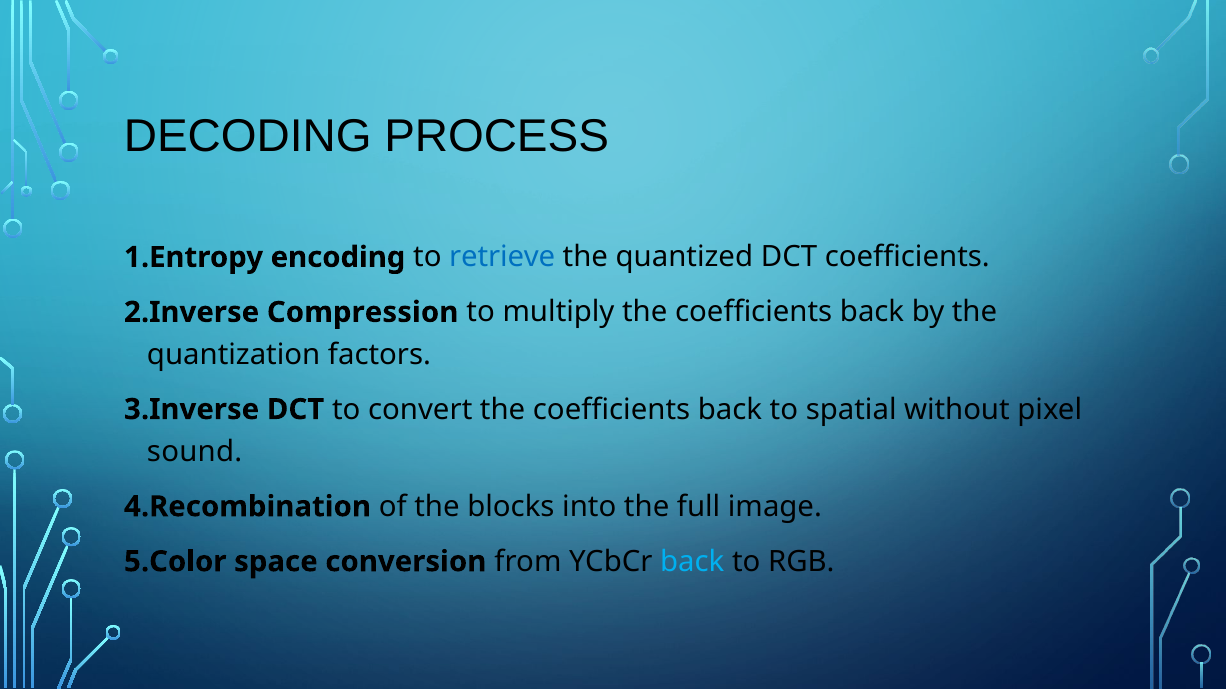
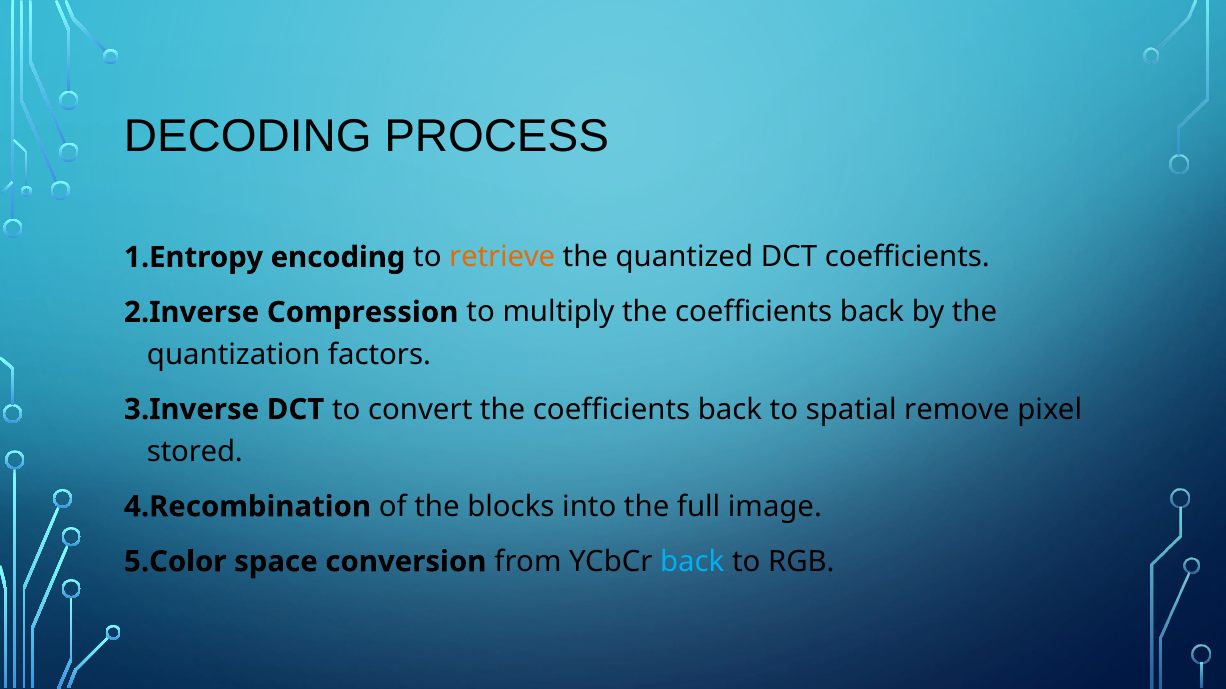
retrieve colour: blue -> orange (502, 258)
without: without -> remove (957, 410)
sound: sound -> stored (195, 452)
